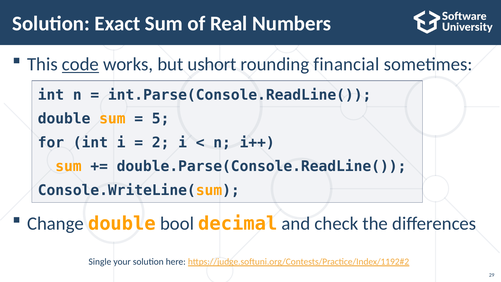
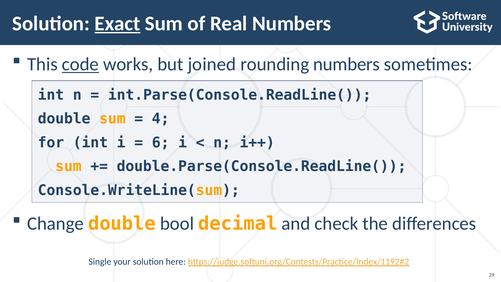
Exact underline: none -> present (117, 24)
ushort: ushort -> joined (212, 64)
rounding financial: financial -> numbers (347, 64)
5: 5 -> 4 (161, 119)
2: 2 -> 6 (161, 143)
